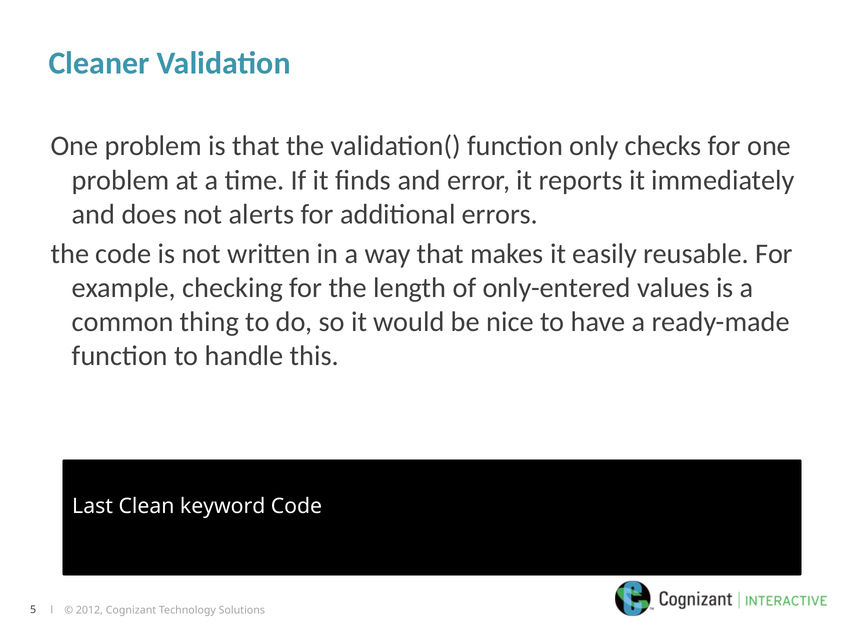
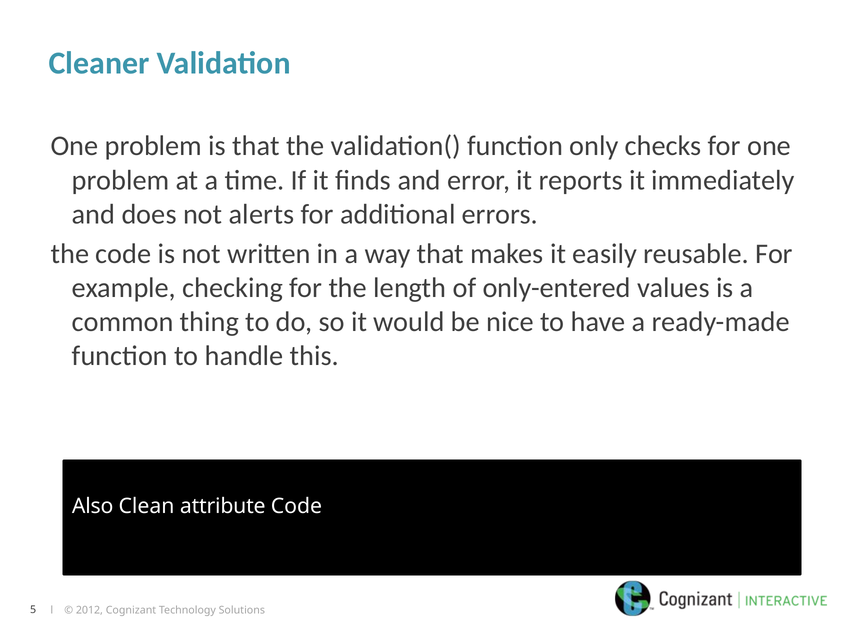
Last: Last -> Also (93, 506)
keyword: keyword -> attribute (223, 506)
